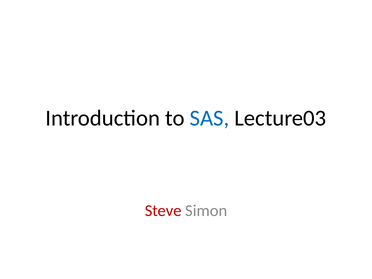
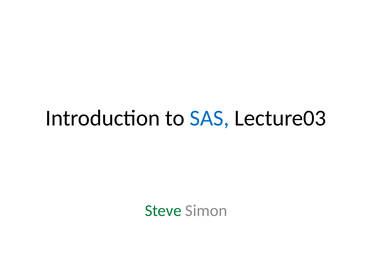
Steve colour: red -> green (163, 211)
